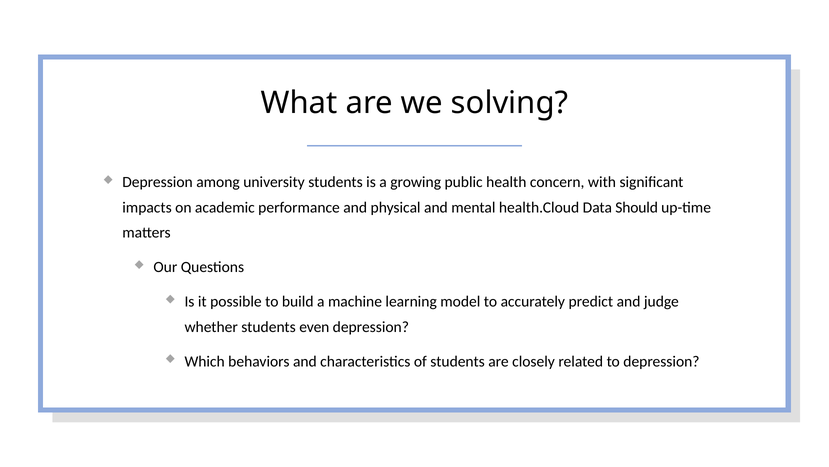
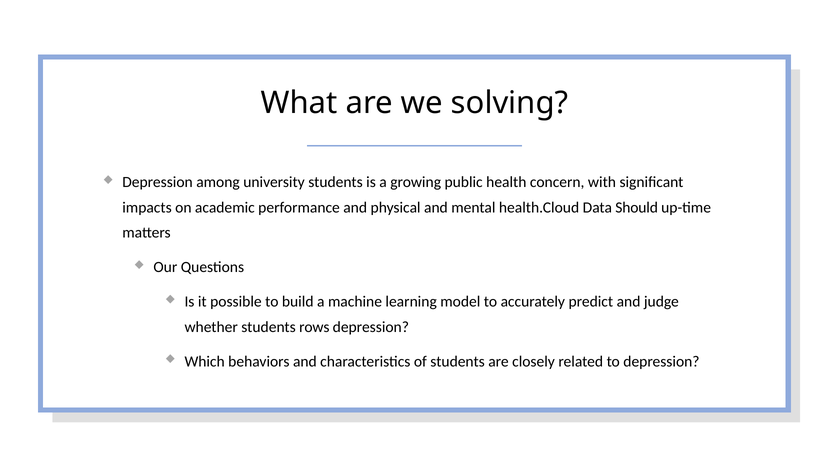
even: even -> rows (314, 326)
